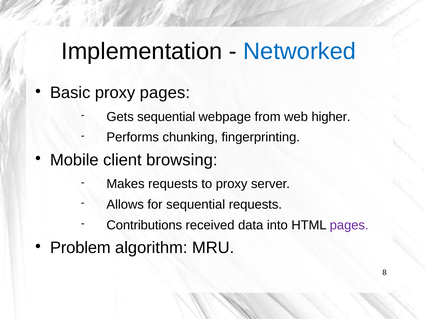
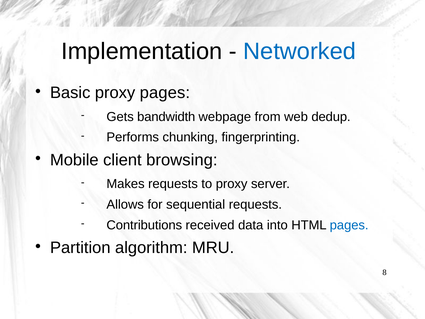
Gets sequential: sequential -> bandwidth (166, 117)
higher: higher -> dedup (331, 117)
pages colour: purple -> blue (349, 225)
Problem: Problem -> Partition (80, 247)
